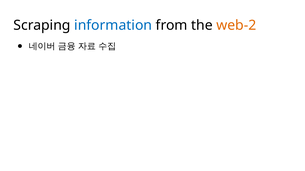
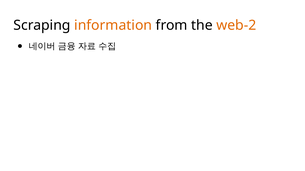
information colour: blue -> orange (113, 25)
